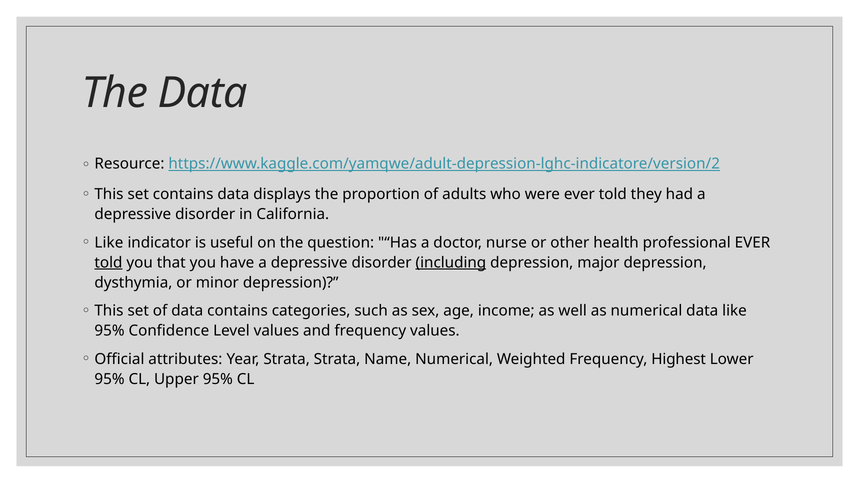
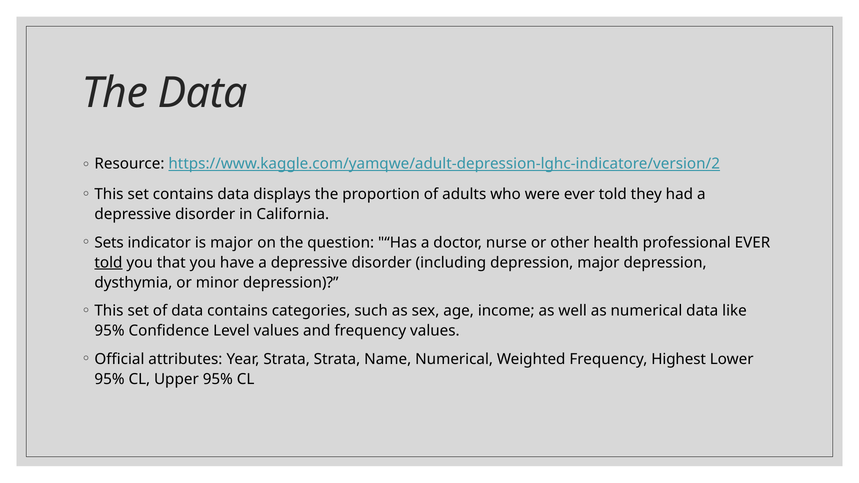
Like: Like -> Sets (109, 243)
is useful: useful -> major (232, 243)
including underline: present -> none (451, 263)
